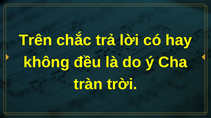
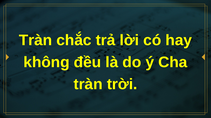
Trên: Trên -> Tràn (36, 40)
